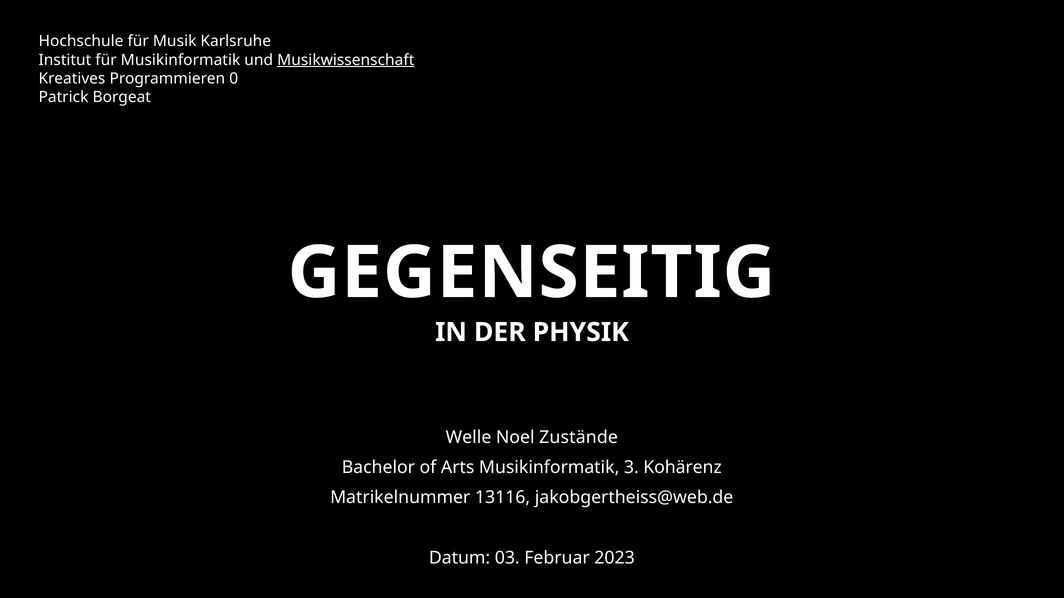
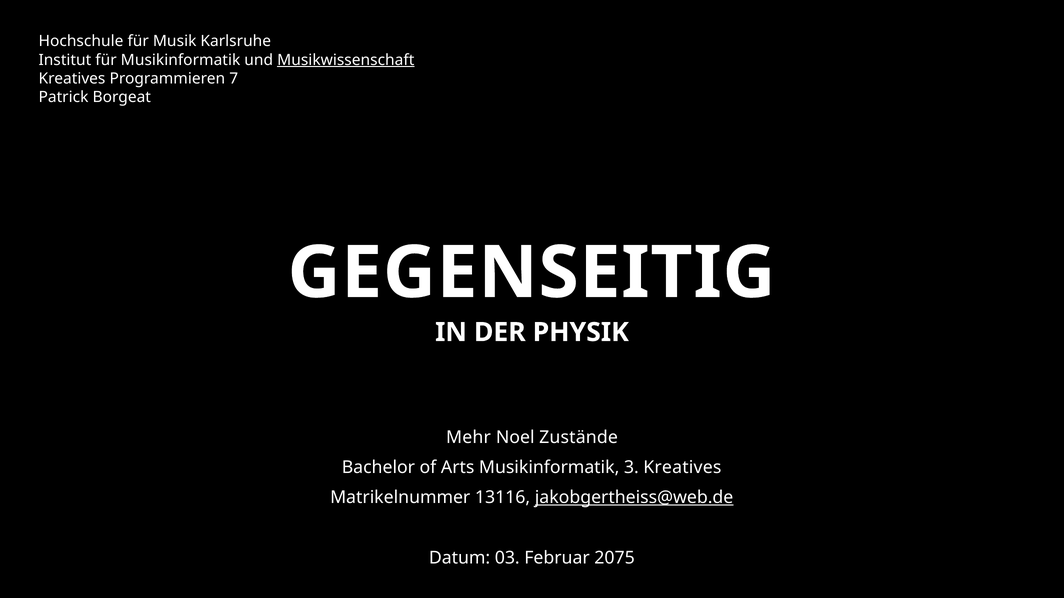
0: 0 -> 7 (234, 79)
Welle: Welle -> Mehr (468, 438)
3 Kohärenz: Kohärenz -> Kreatives (682, 468)
jakobgertheiss@web.de underline: none -> present (634, 498)
2023: 2023 -> 2075 (615, 558)
